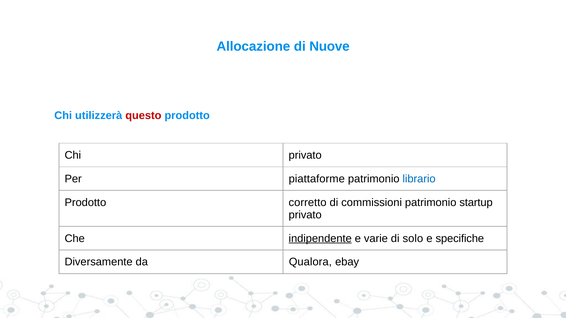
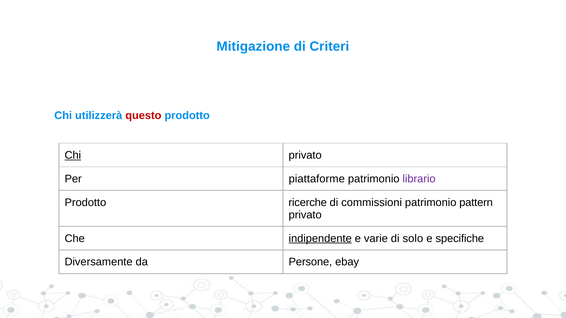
Allocazione: Allocazione -> Mitigazione (253, 46)
Nuove: Nuove -> Criteri (329, 46)
Chi underline: none -> present (73, 155)
librario colour: blue -> purple (419, 179)
corretto: corretto -> ricerche (308, 203)
startup: startup -> pattern (476, 203)
Qualora: Qualora -> Persone (310, 262)
